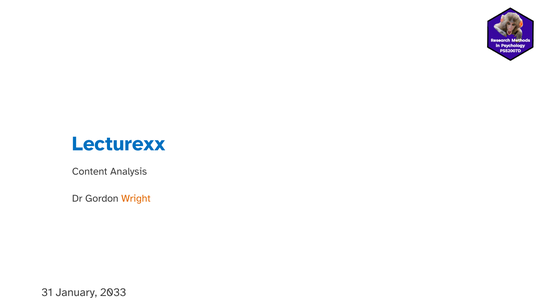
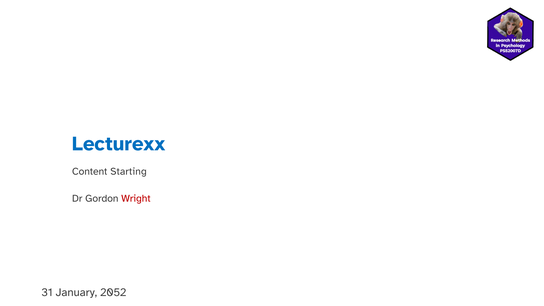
Analysis: Analysis -> Starting (129, 171)
Wright colour: orange -> red (136, 199)
2033: 2033 -> 2052 (113, 293)
